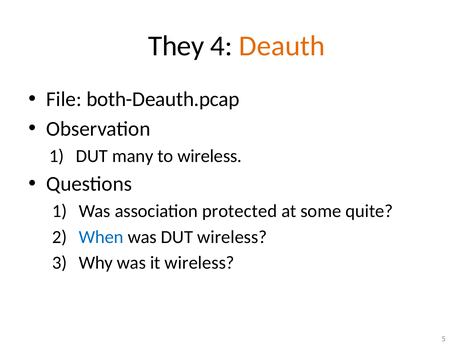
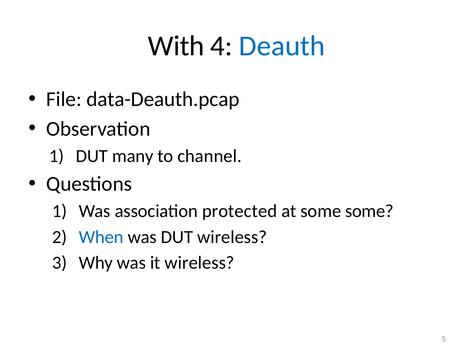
They: They -> With (176, 46)
Deauth colour: orange -> blue (282, 46)
both-Deauth.pcap: both-Deauth.pcap -> data-Deauth.pcap (163, 99)
to wireless: wireless -> channel (209, 156)
some quite: quite -> some (369, 211)
